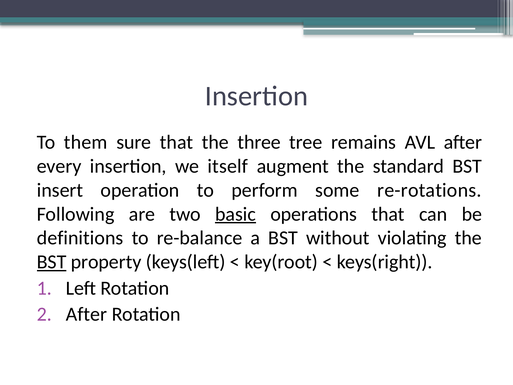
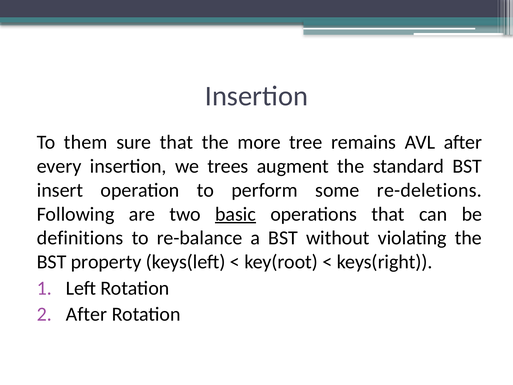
three: three -> more (259, 142)
itself: itself -> trees (228, 166)
re-rotations: re-rotations -> re-deletions (429, 190)
BST underline: present -> none (52, 262)
